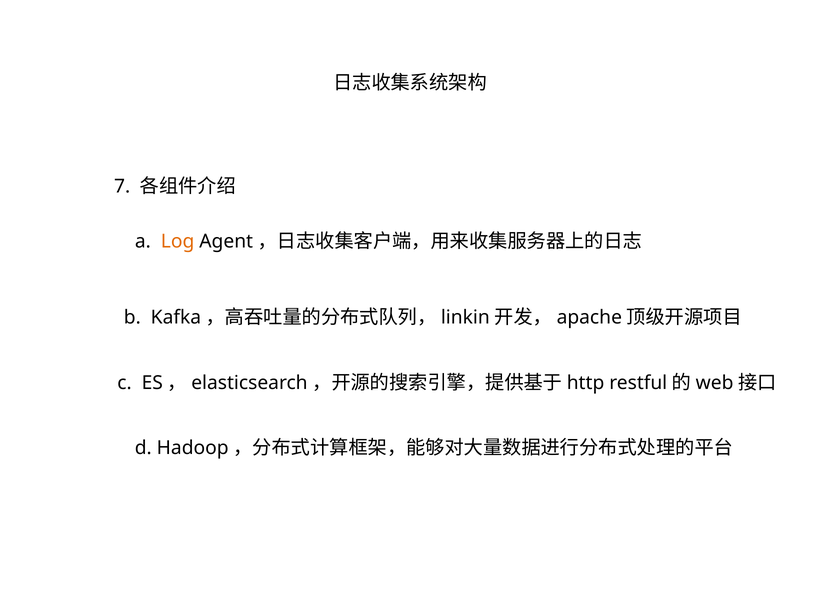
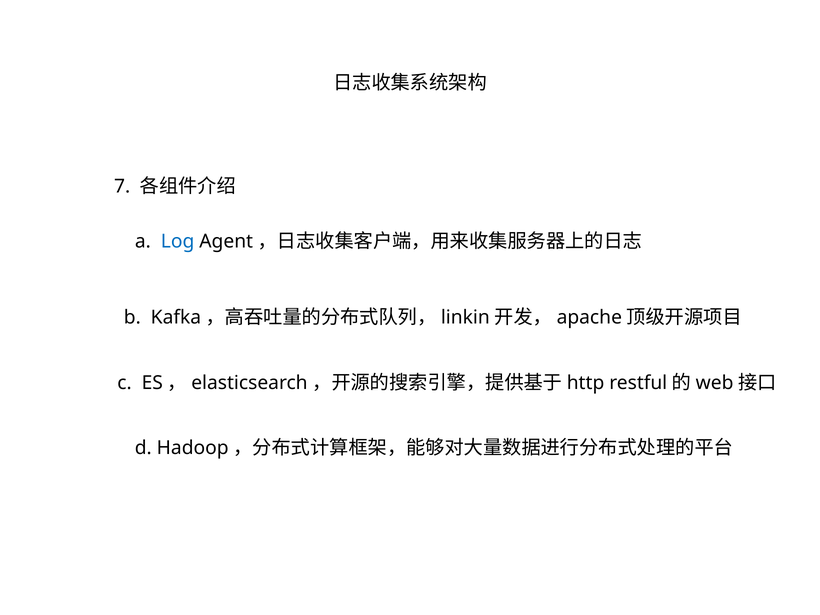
Log colour: orange -> blue (178, 242)
